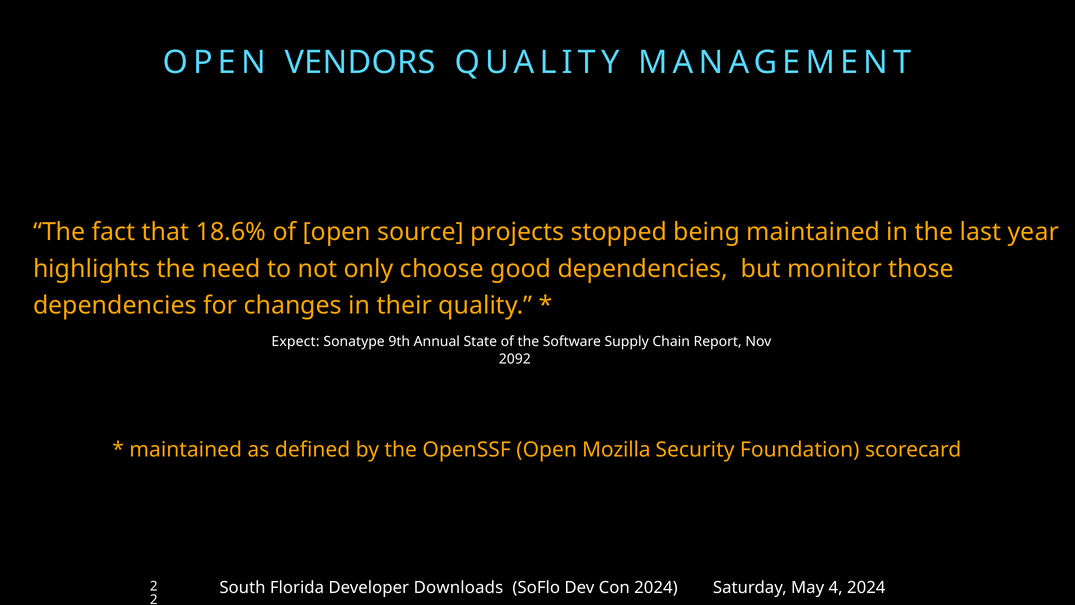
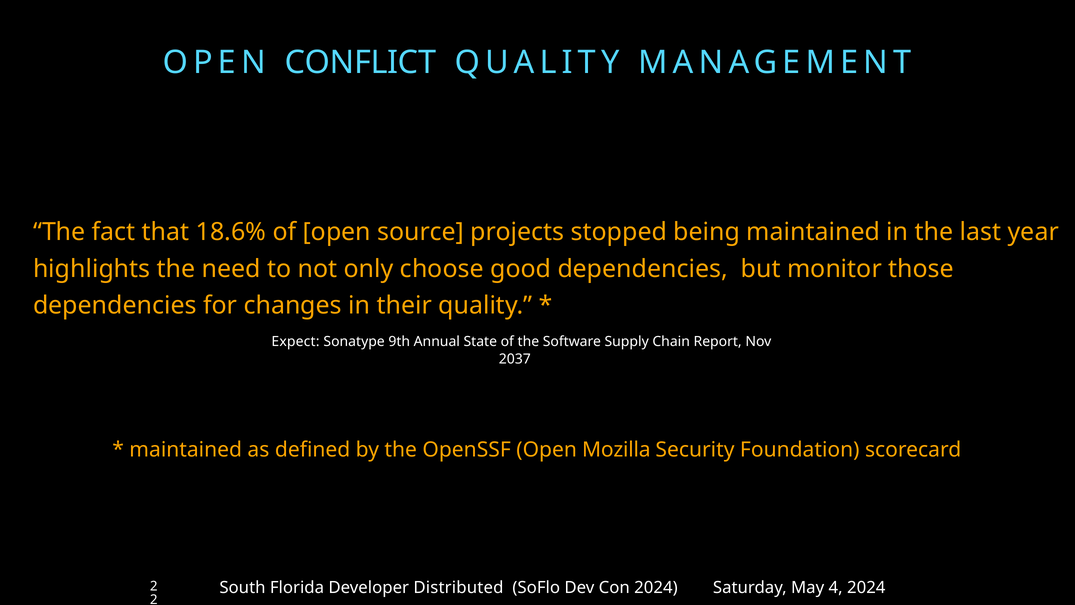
VENDORS: VENDORS -> CONFLICT (360, 62)
2092: 2092 -> 2037 (515, 359)
Downloads: Downloads -> Distributed (458, 588)
